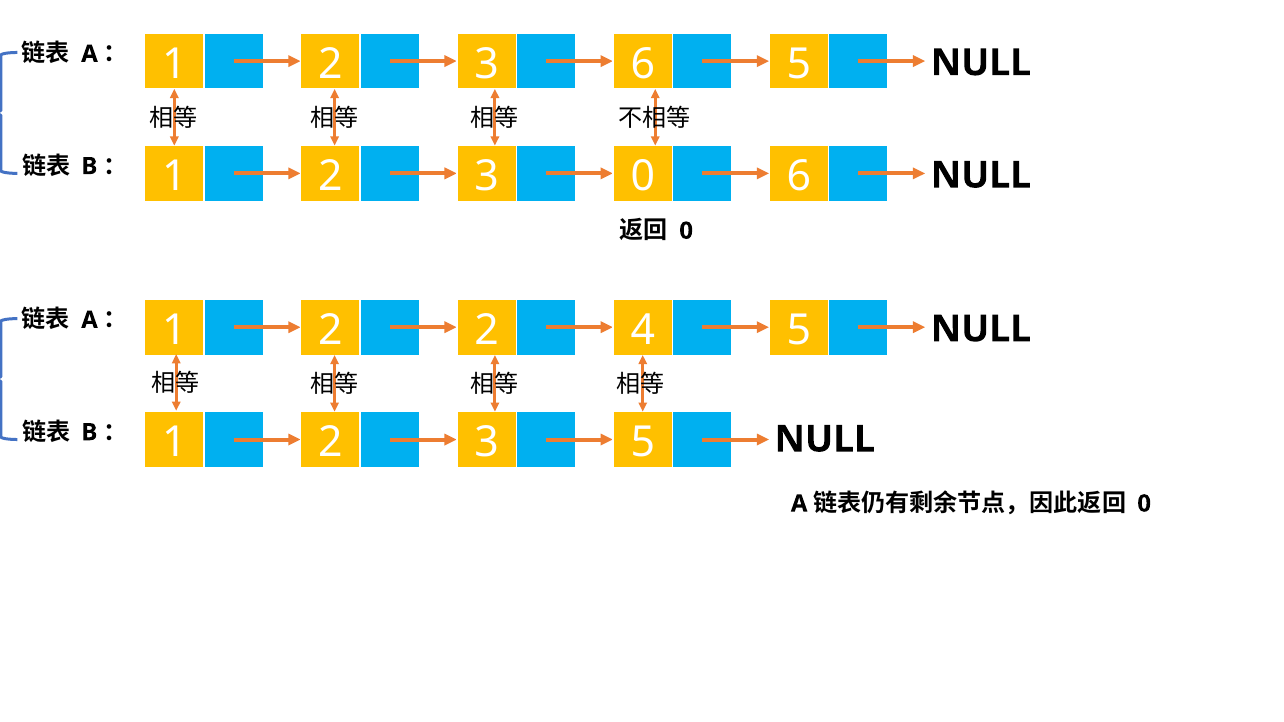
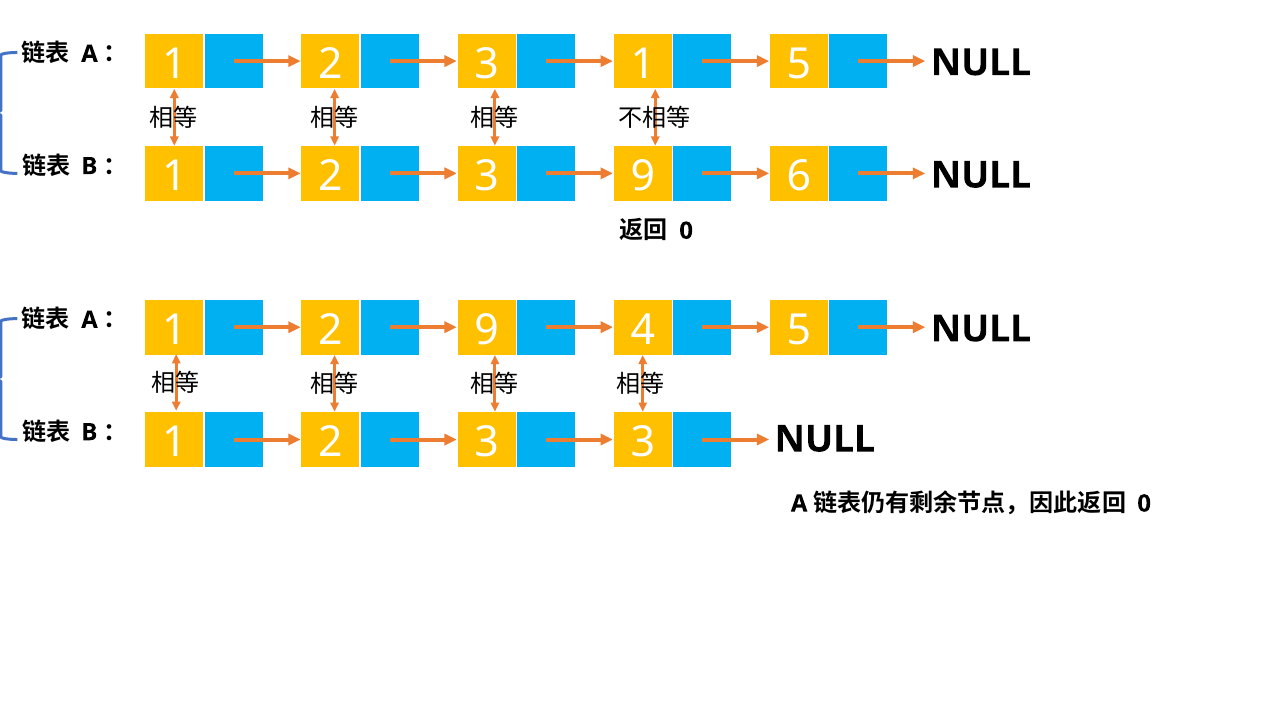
3 6: 6 -> 1 (643, 64)
3 0: 0 -> 9 (643, 176)
2 2: 2 -> 9 (487, 330)
3 5: 5 -> 3 (643, 443)
